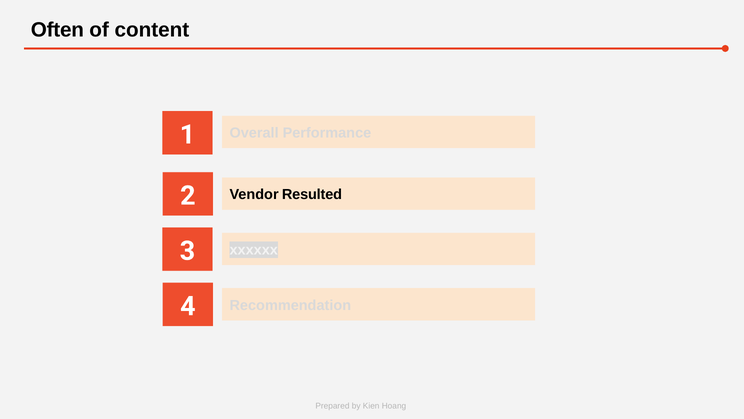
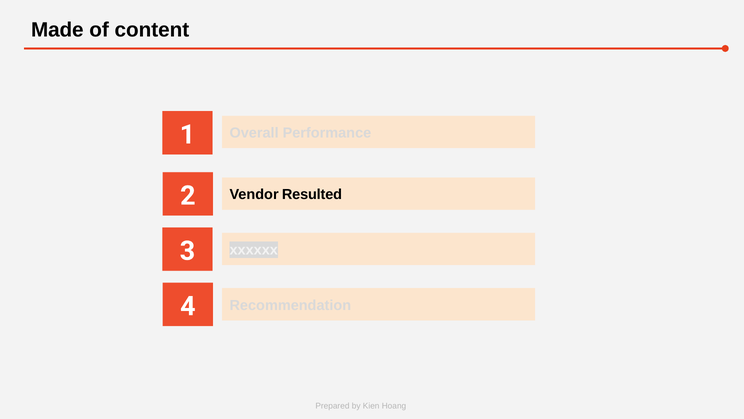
Often: Often -> Made (57, 30)
